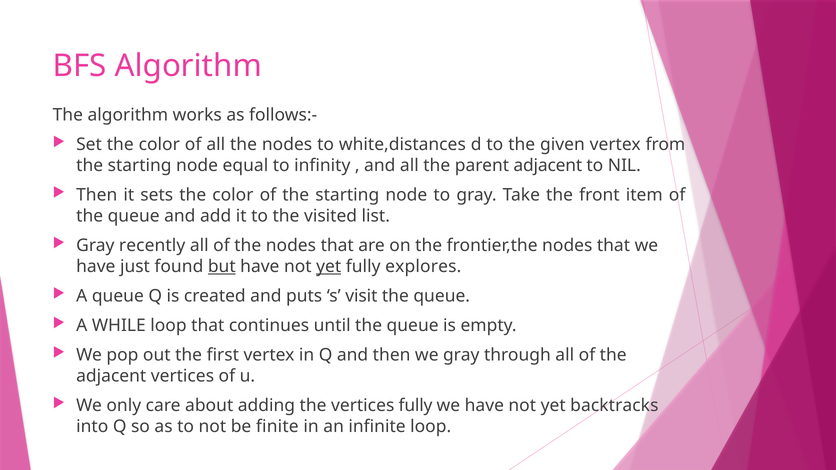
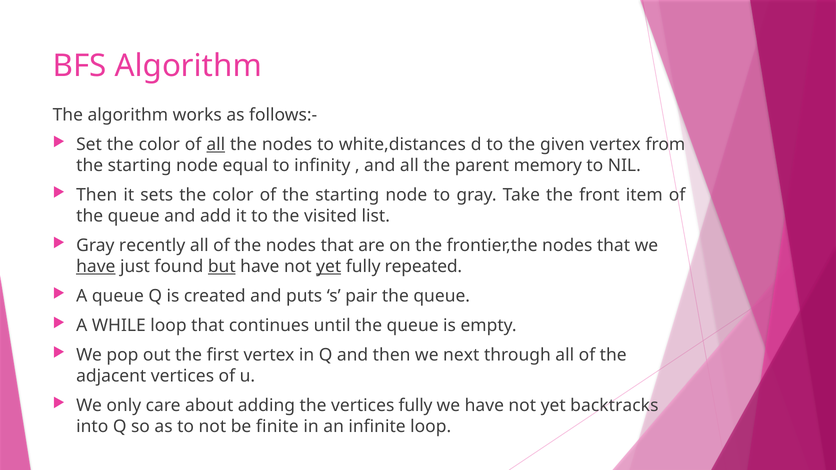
all underline: none -> present (216, 145)
parent adjacent: adjacent -> memory (548, 165)
have underline: none -> present (96, 266)
explores: explores -> repeated (423, 266)
visit: visit -> pair (361, 296)
we gray: gray -> next (461, 355)
